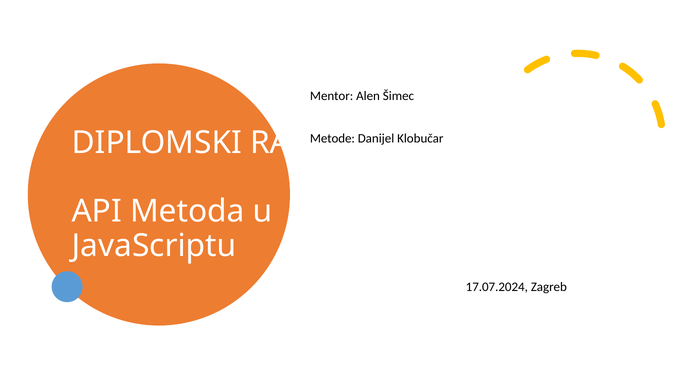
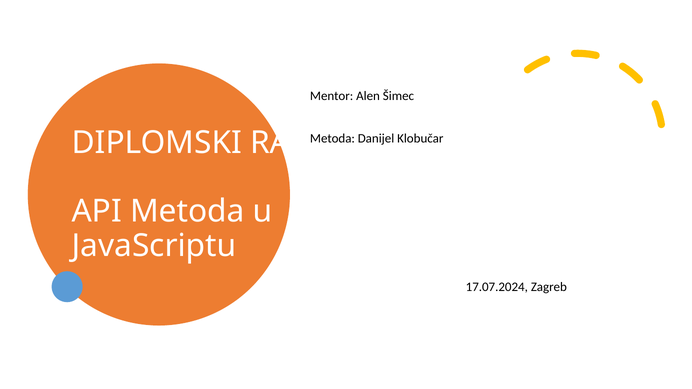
Metode: Metode -> Metoda (332, 139)
